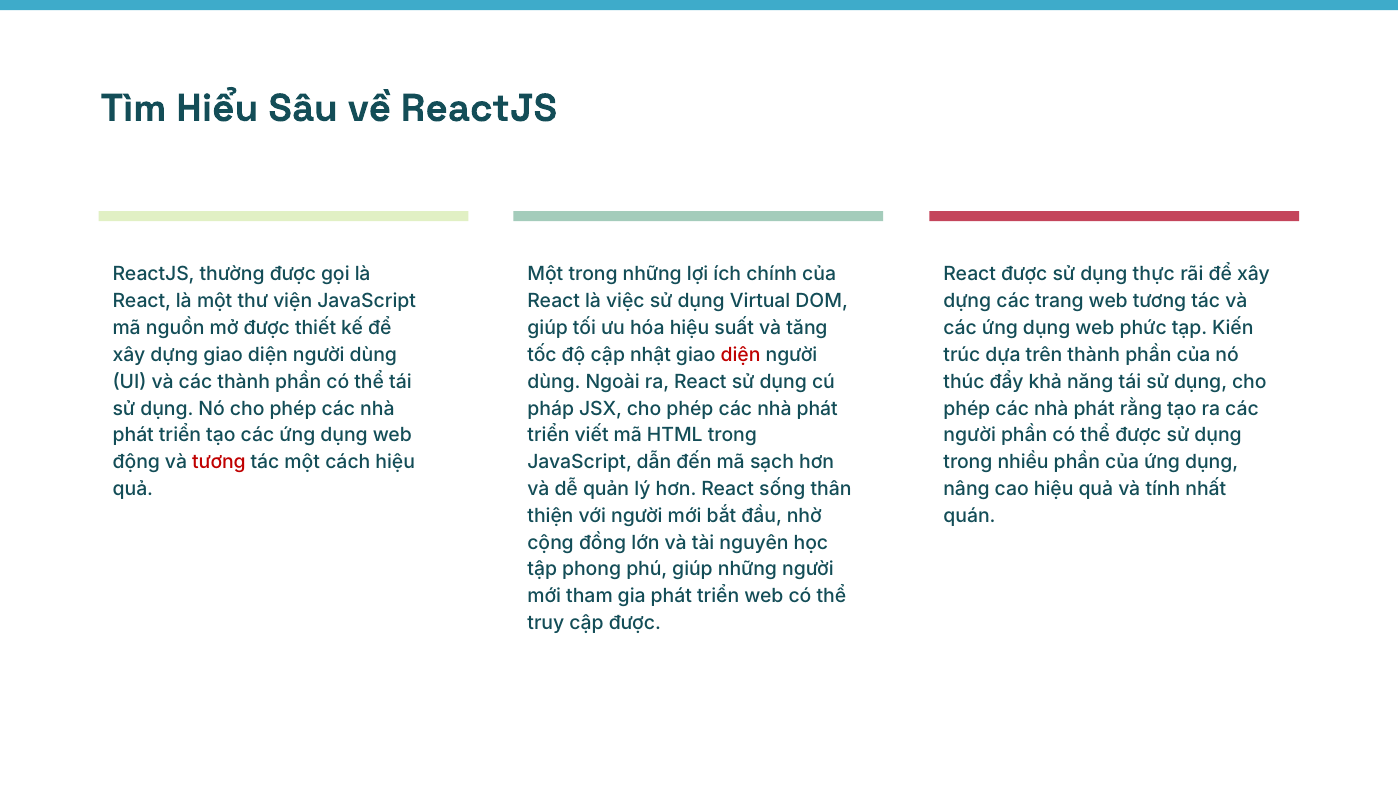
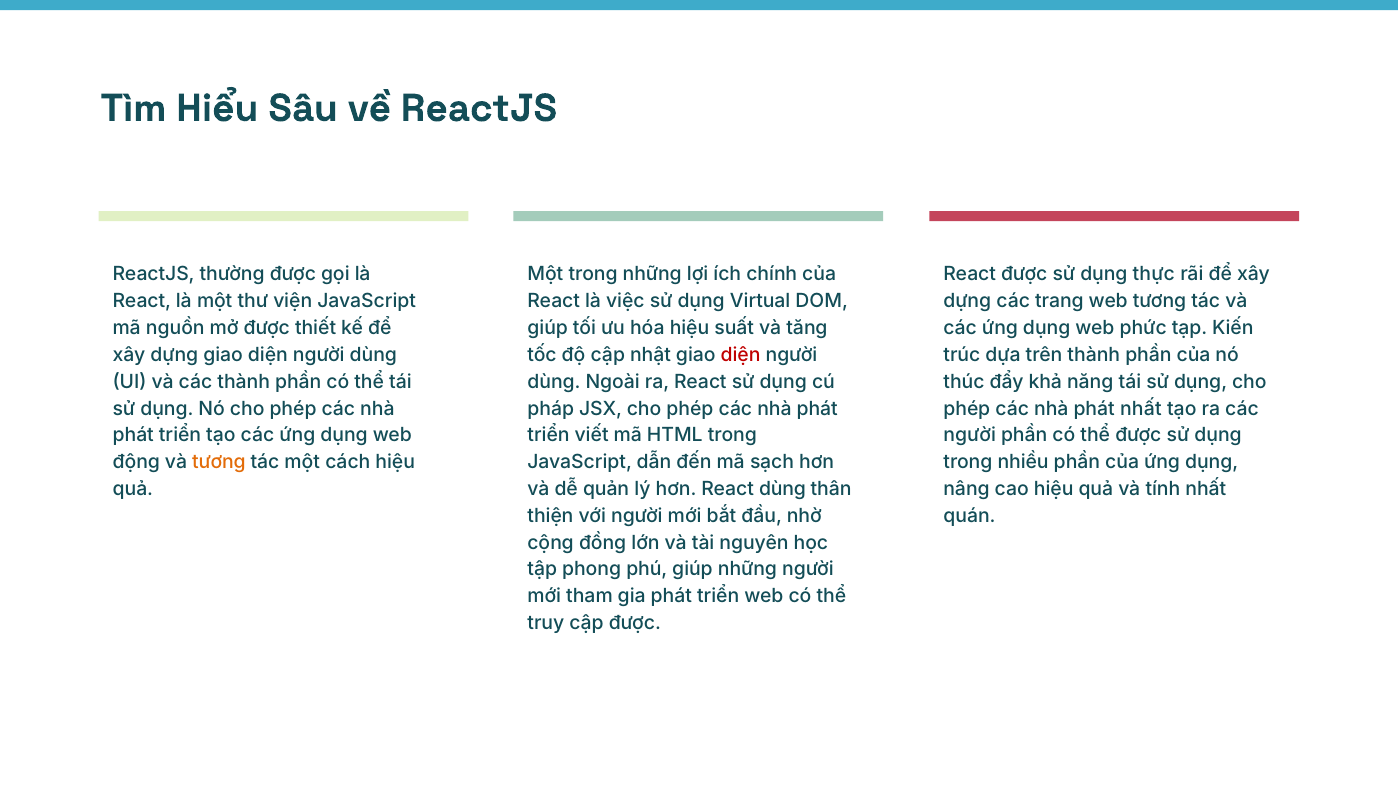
phát rằng: rằng -> nhất (1141, 408)
tương colour: red -> orange (219, 462)
React sống: sống -> dùng (783, 489)
